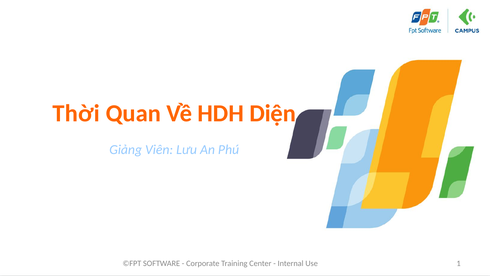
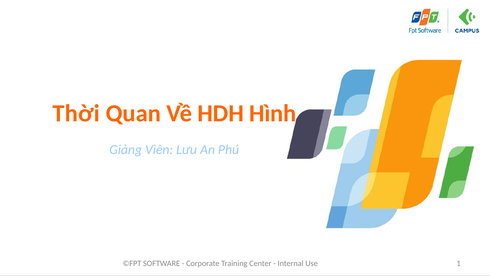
Diện: Diện -> Hình (273, 113)
